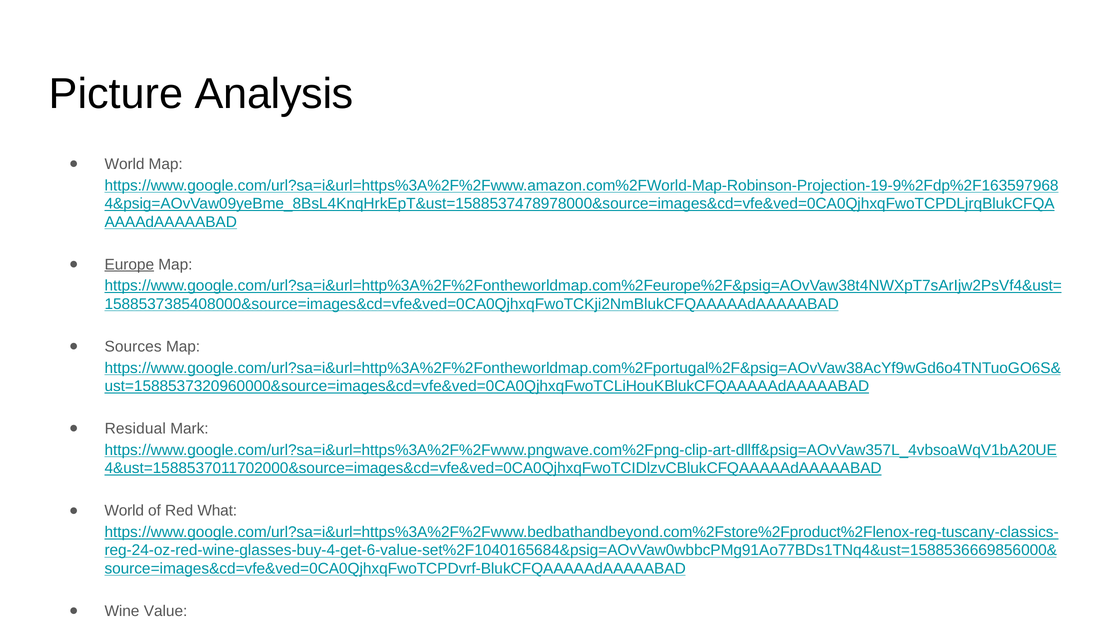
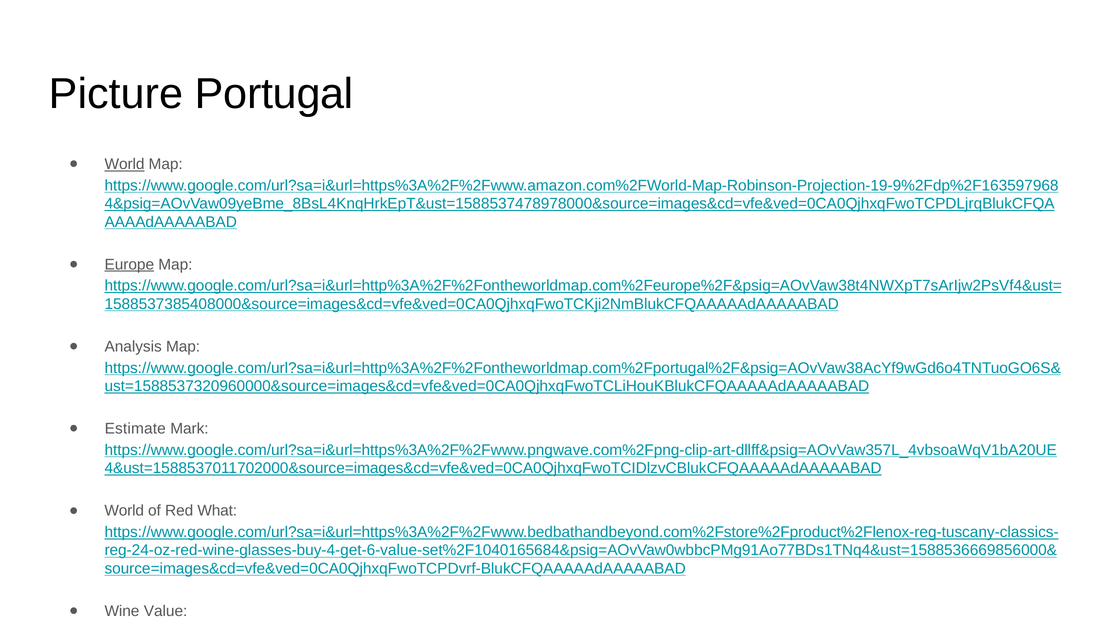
Analysis: Analysis -> Portugal (274, 94)
World underline: none -> present (125, 164)
Sources: Sources -> Analysis (133, 347)
Residual: Residual -> Estimate (135, 429)
